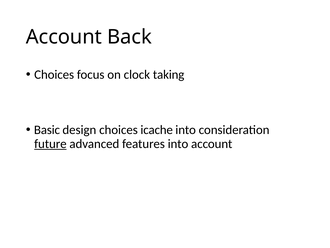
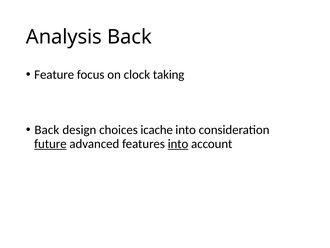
Account: Account -> Analysis (64, 37)
Choices: Choices -> Feature (54, 74)
Basic: Basic -> Back (47, 130)
into underline: none -> present (178, 144)
